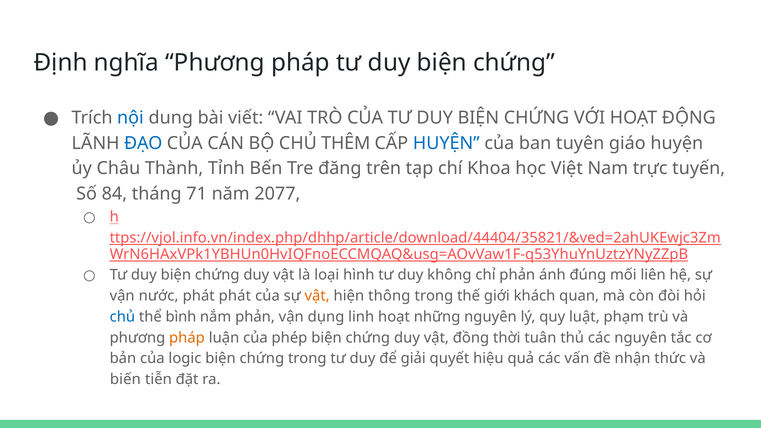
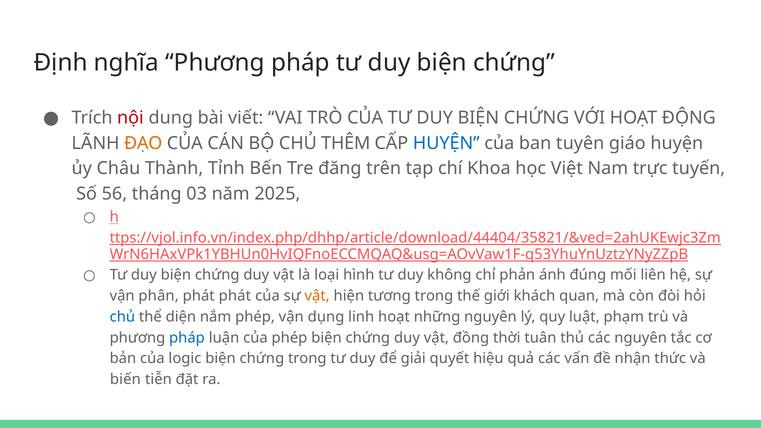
nội colour: blue -> red (130, 118)
ĐẠO colour: blue -> orange (143, 143)
84: 84 -> 56 (114, 194)
71: 71 -> 03 (197, 194)
2077: 2077 -> 2025 (277, 194)
nước: nước -> phân (159, 296)
thông: thông -> tương (389, 296)
bình: bình -> diện (181, 317)
nắm phản: phản -> phép (255, 317)
pháp colour: orange -> blue (187, 338)
